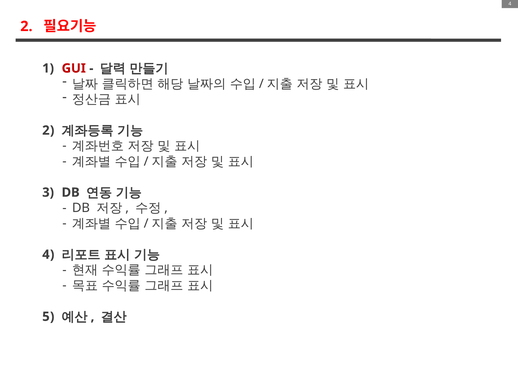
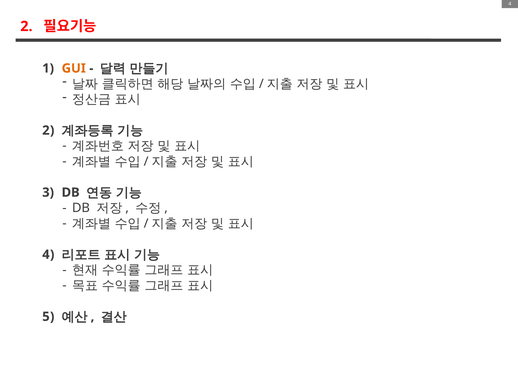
GUI colour: red -> orange (74, 68)
